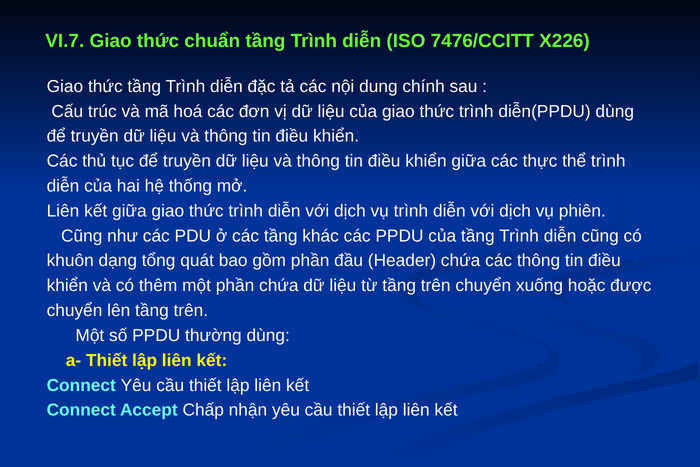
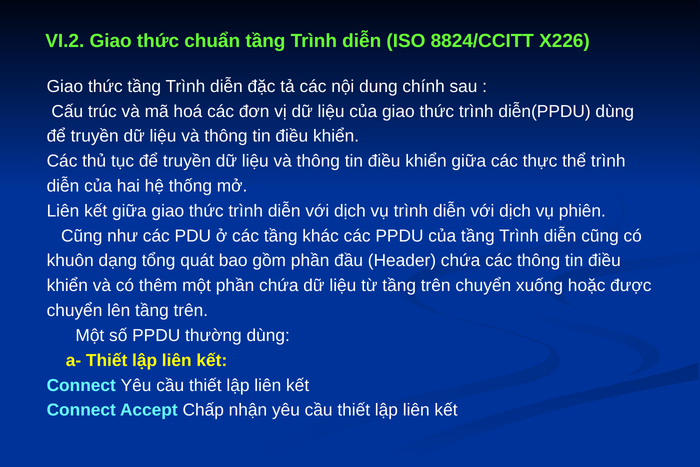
VI.7: VI.7 -> VI.2 (65, 41)
7476/CCITT: 7476/CCITT -> 8824/CCITT (482, 41)
